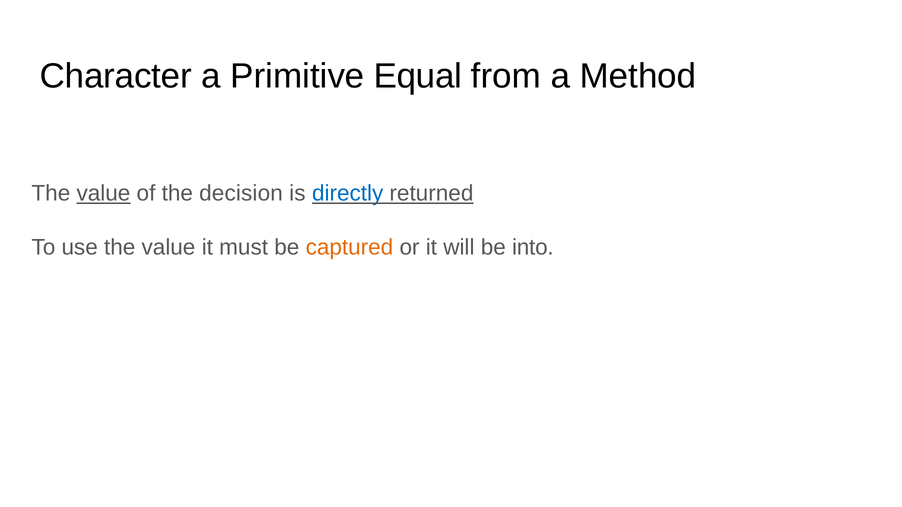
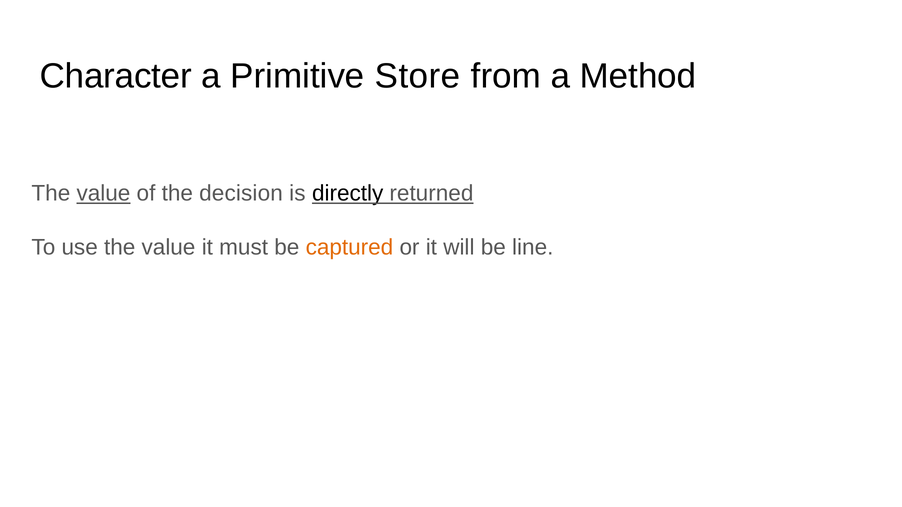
Equal: Equal -> Store (418, 76)
directly colour: blue -> black (348, 193)
into: into -> line (533, 248)
